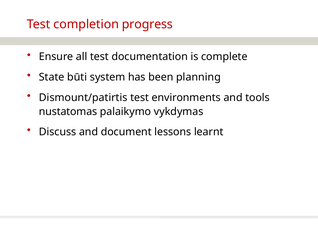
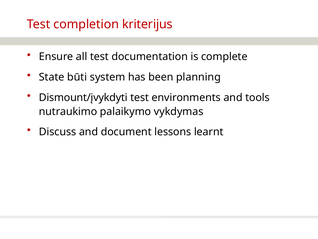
progress: progress -> kriterijus (147, 24)
Dismount/patirtis: Dismount/patirtis -> Dismount/įvykdyti (83, 97)
nustatomas: nustatomas -> nutraukimo (68, 111)
